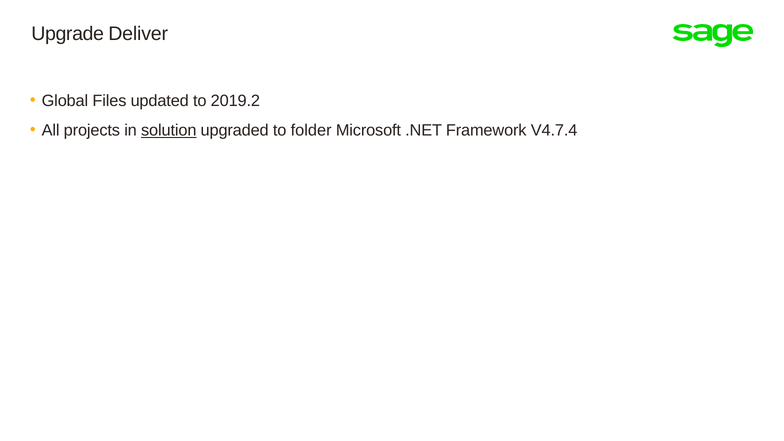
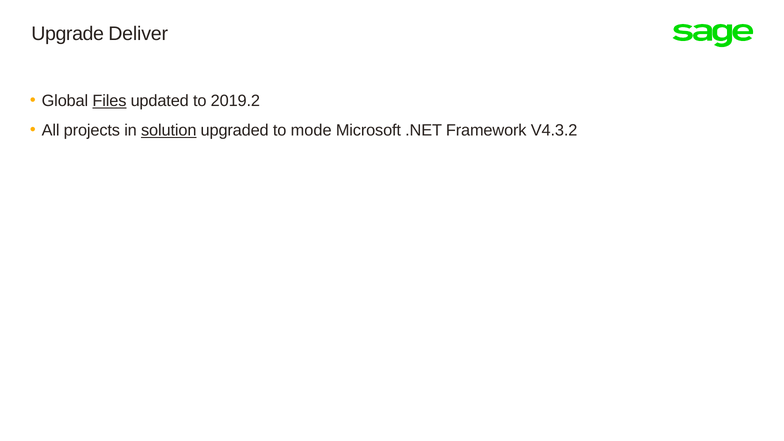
Files underline: none -> present (109, 101)
folder: folder -> mode (311, 131)
V4.7.4: V4.7.4 -> V4.3.2 (554, 131)
